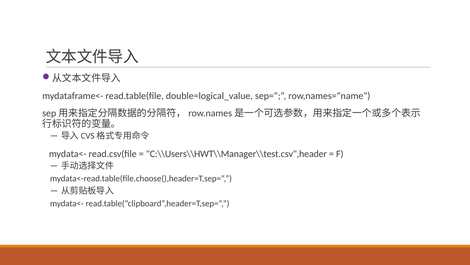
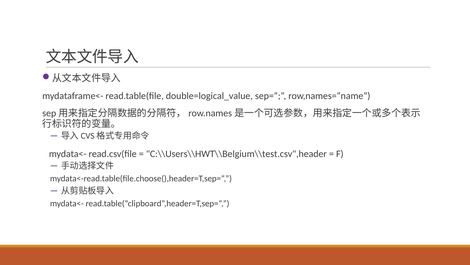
C:\\Users\\HWT\\Manager\\test.csv",header: C:\\Users\\HWT\\Manager\\test.csv",header -> C:\\Users\\HWT\\Belgium\\test.csv",header (236, 154)
